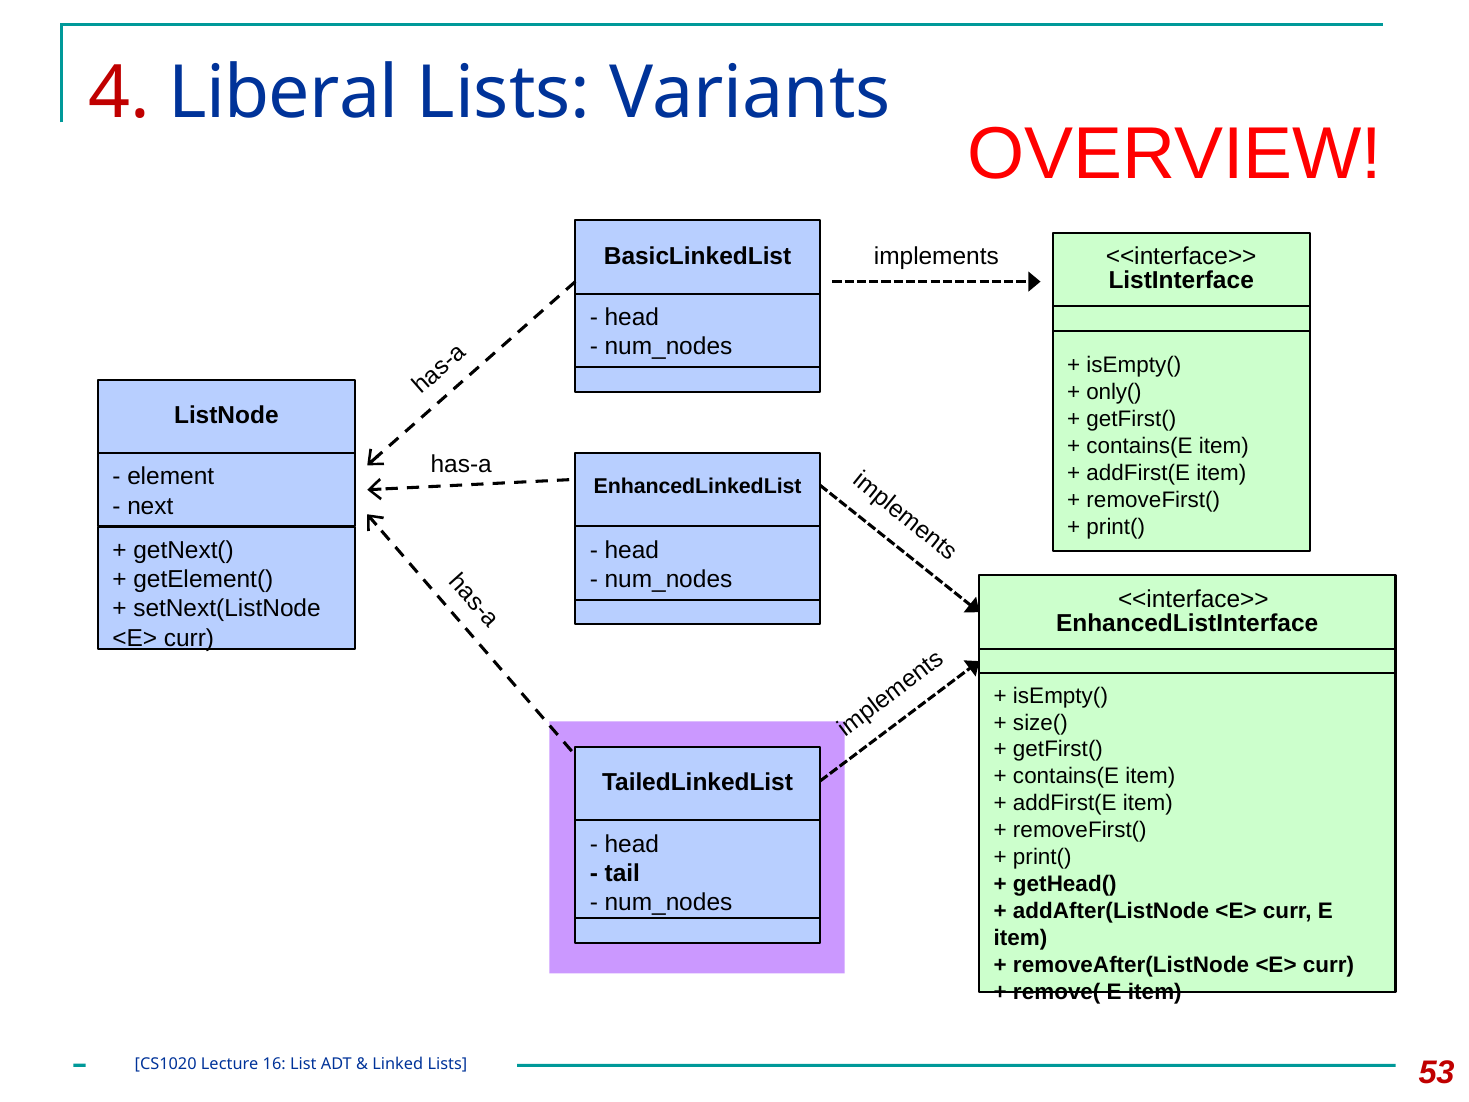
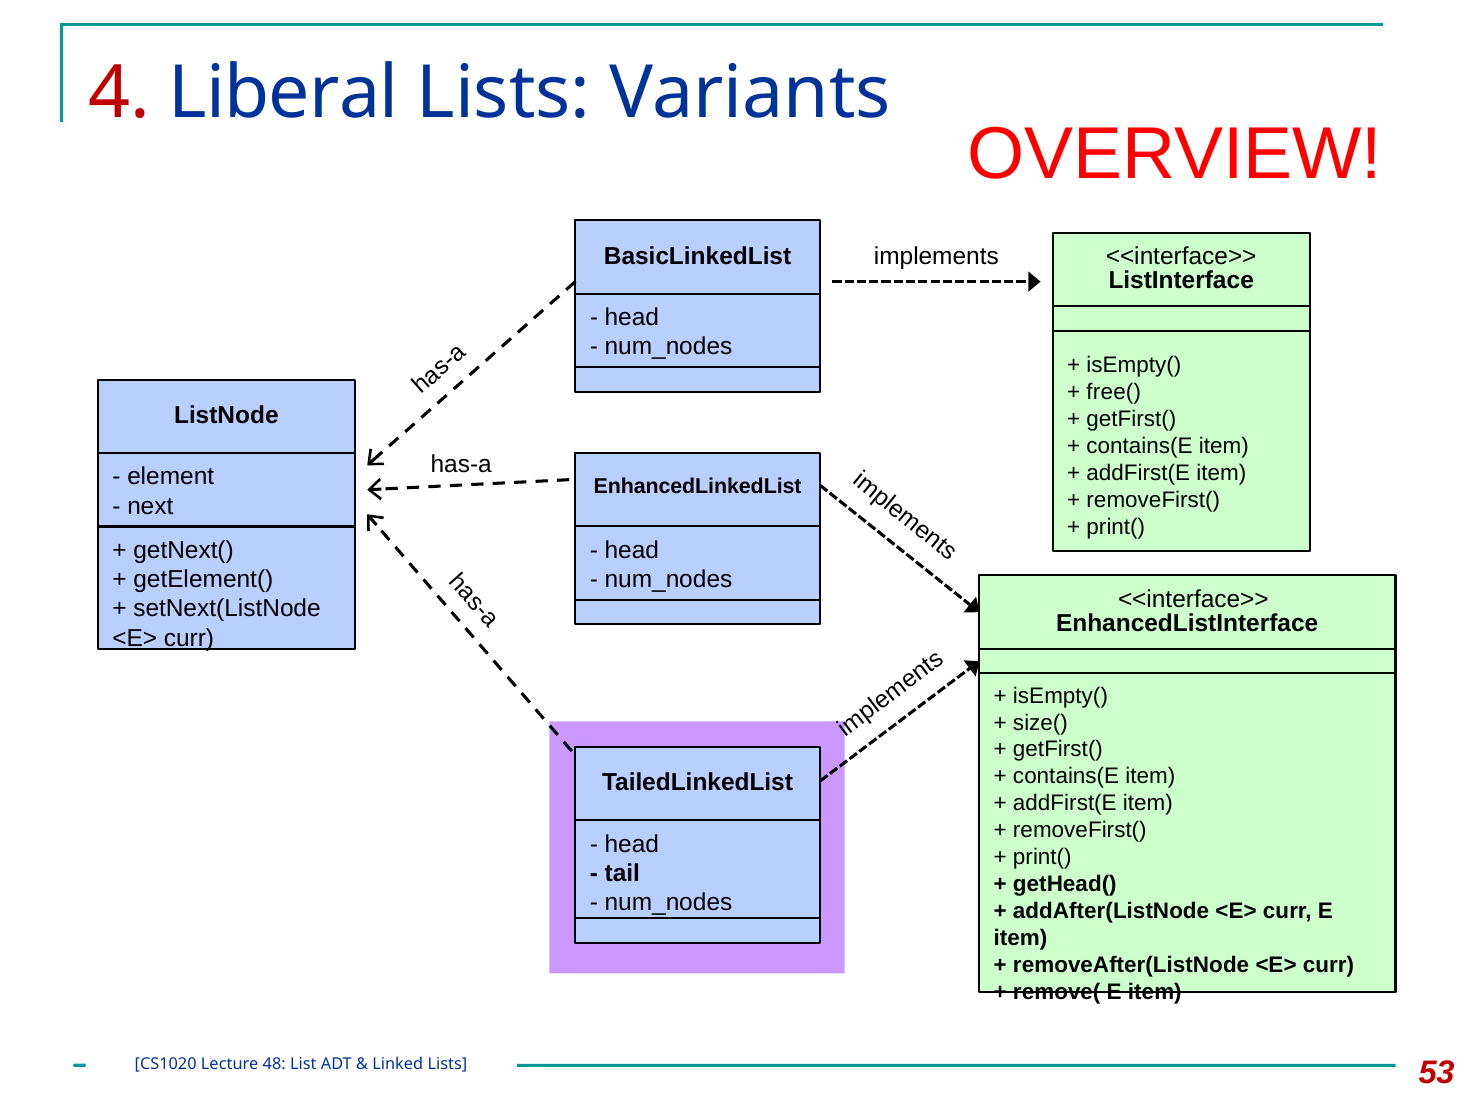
only(: only( -> free( (1114, 392)
16: 16 -> 48 (274, 1064)
